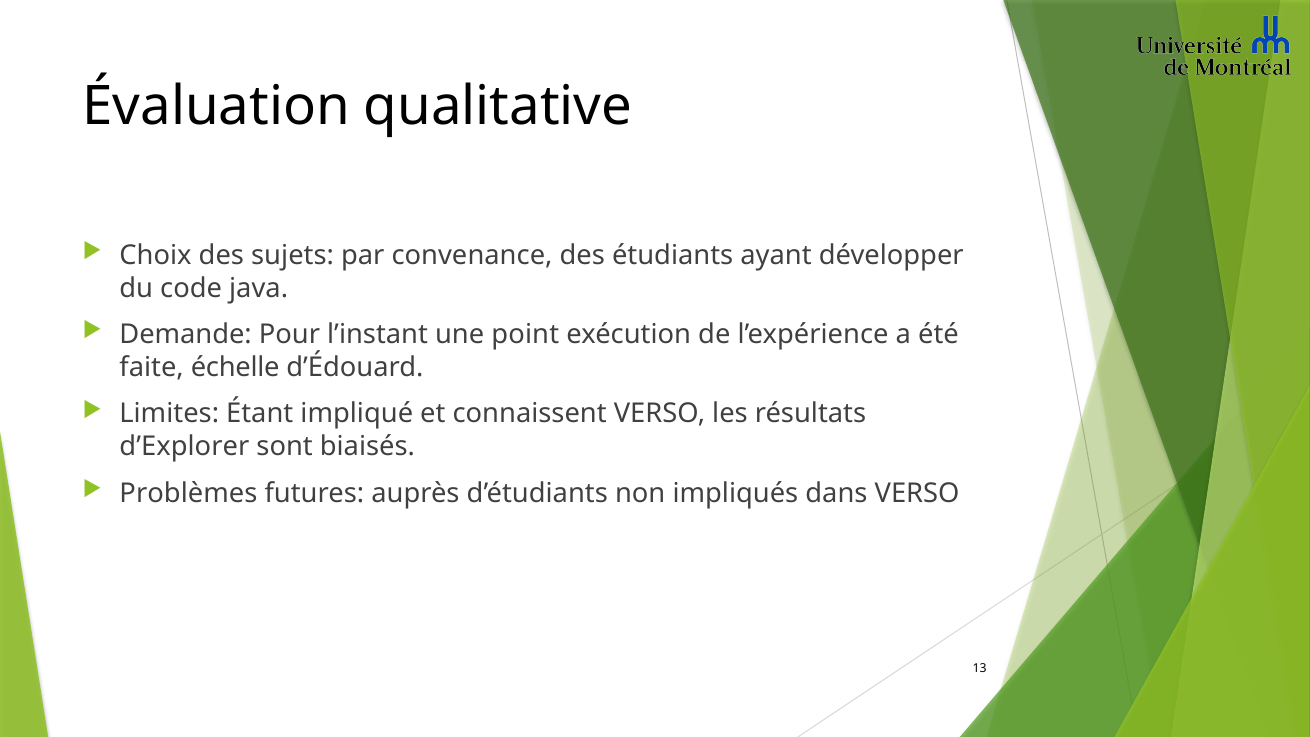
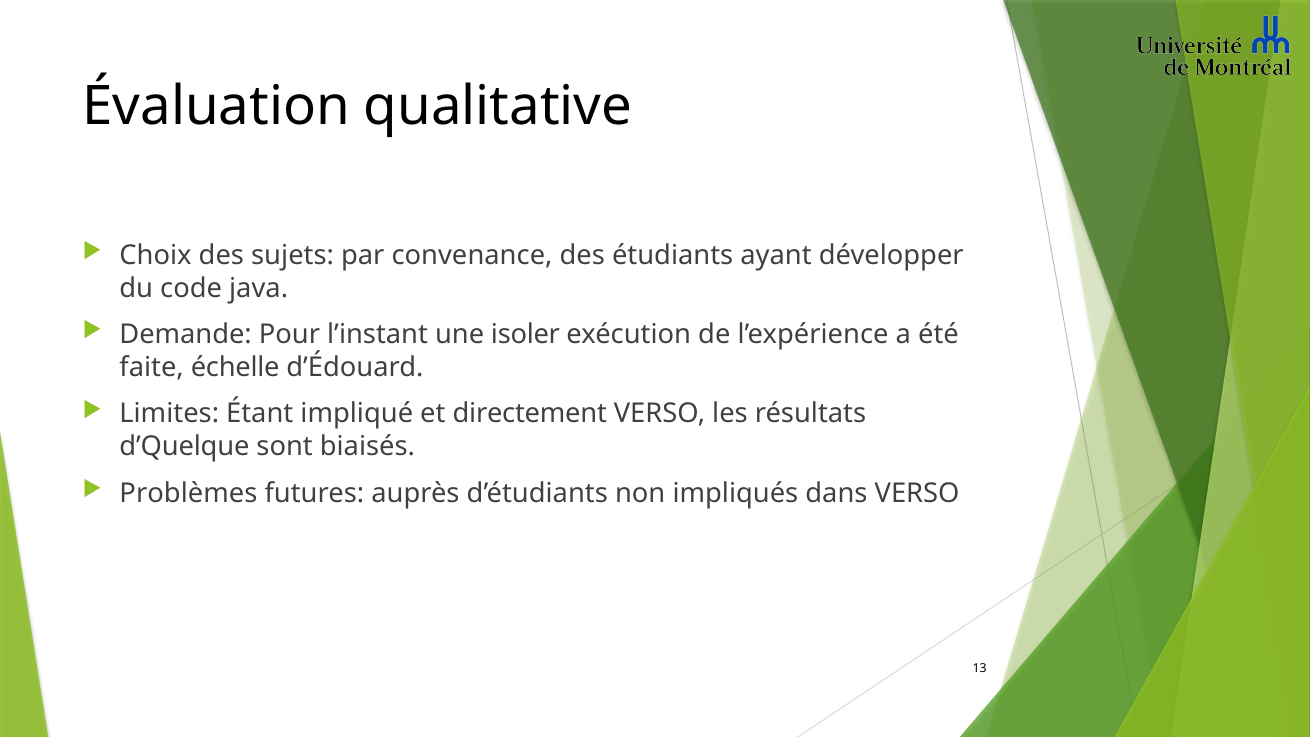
point: point -> isoler (525, 335)
connaissent: connaissent -> directement (530, 414)
d’Explorer: d’Explorer -> d’Quelque (184, 446)
